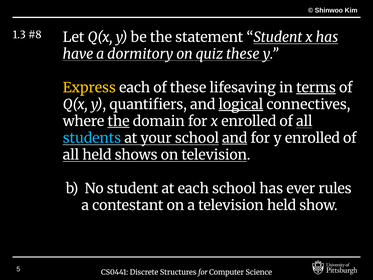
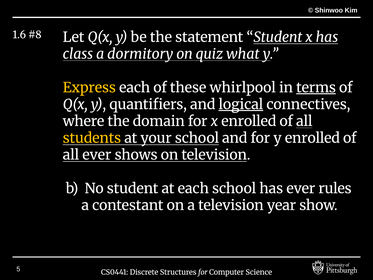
1.3: 1.3 -> 1.6 (19, 35)
have: have -> class (78, 54)
quiz these: these -> what (243, 54)
lifesaving: lifesaving -> whirlpool (243, 88)
the underline: present -> none (118, 121)
students colour: light blue -> yellow (92, 138)
and underline: present -> none (235, 138)
all held: held -> ever (97, 155)
television held: held -> year (281, 205)
